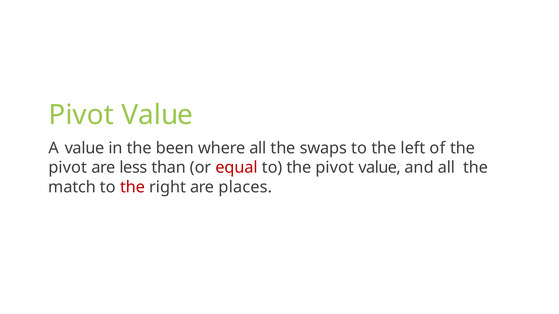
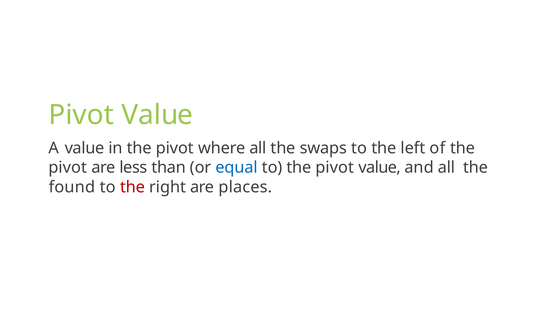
in the been: been -> pivot (175, 148)
equal colour: red -> blue (237, 168)
match: match -> found (72, 187)
